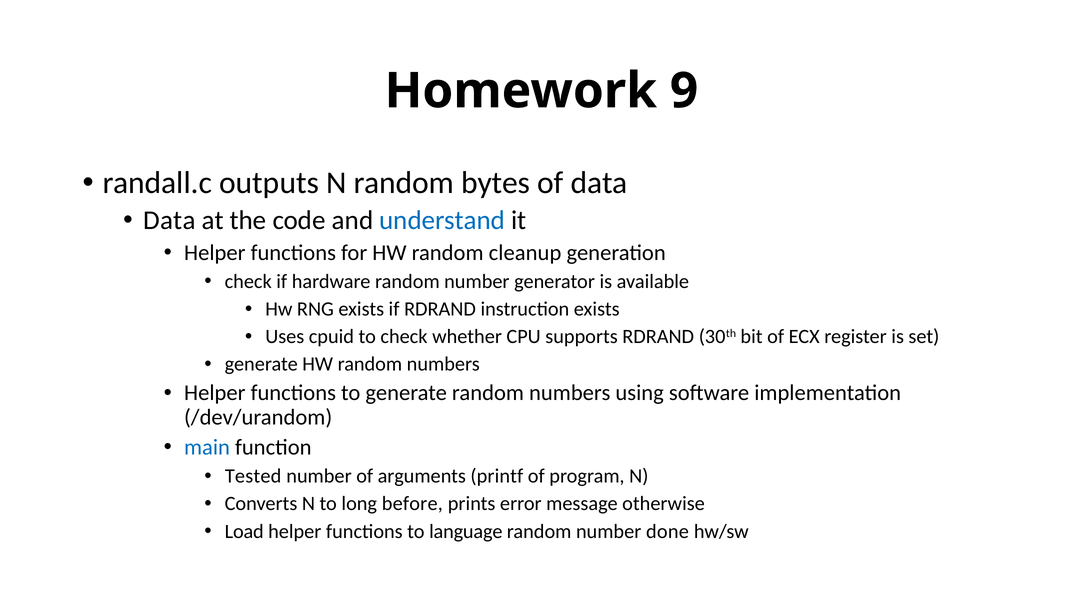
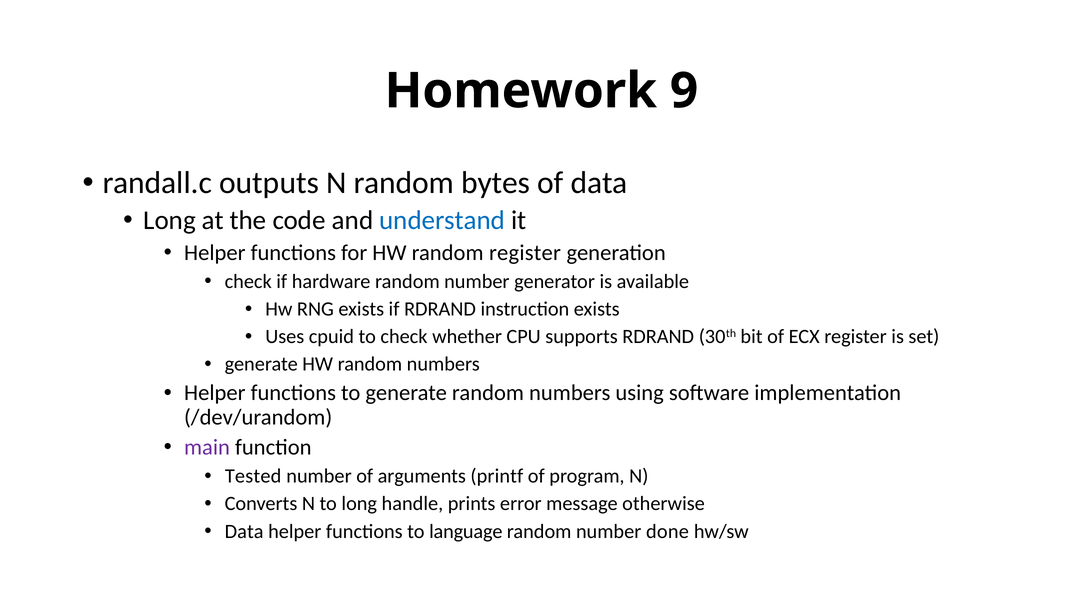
Data: Data -> Long (170, 220)
random cleanup: cleanup -> register (525, 253)
main colour: blue -> purple (207, 448)
before: before -> handle (412, 504)
Load: Load -> Data (244, 531)
